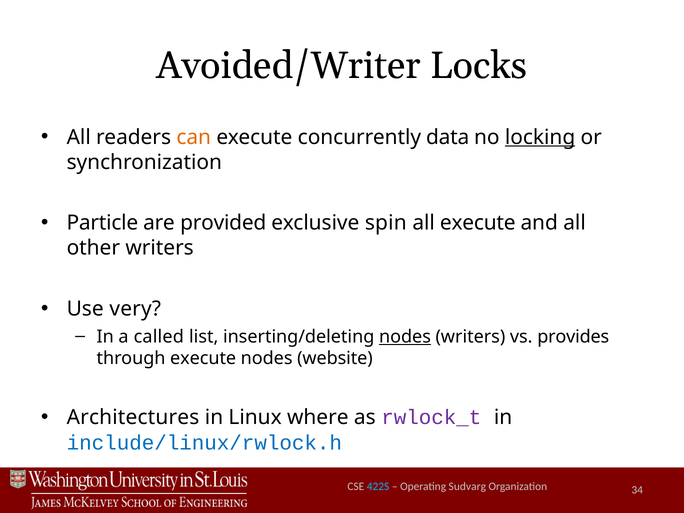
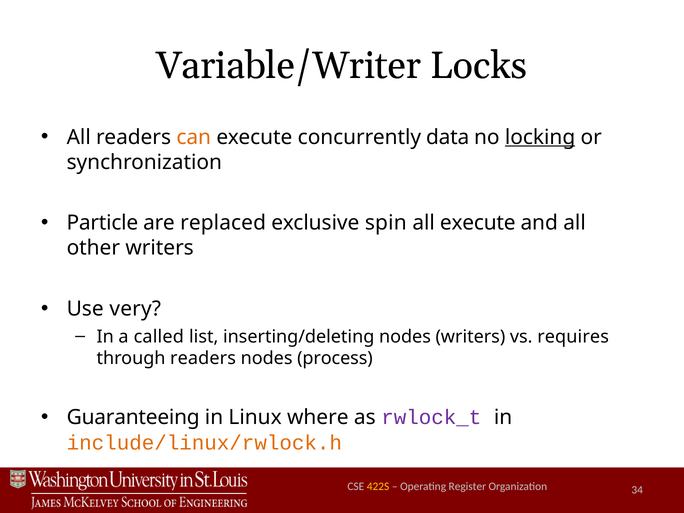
Avoided/Writer: Avoided/Writer -> Variable/Writer (289, 66)
provided: provided -> replaced (223, 223)
nodes underline: present -> none (405, 337)
provides: provides -> requires (573, 337)
through execute: execute -> readers (203, 358)
website: website -> process (335, 358)
Architectures: Architectures -> Guaranteeing (133, 418)
include/linux/rwlock.h colour: blue -> orange (204, 443)
422S colour: light blue -> yellow (378, 486)
Sudvarg: Sudvarg -> Register (467, 486)
